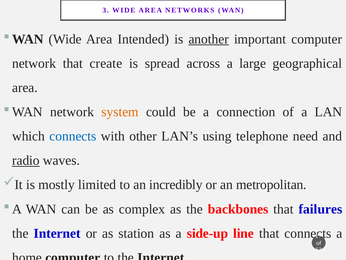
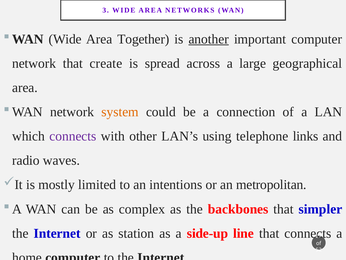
Intended: Intended -> Together (143, 39)
connects colour: blue -> purple (73, 136)
need: need -> links (306, 136)
radio underline: present -> none (26, 160)
incredibly: incredibly -> intentions (176, 184)
failures: failures -> simpler (320, 209)
